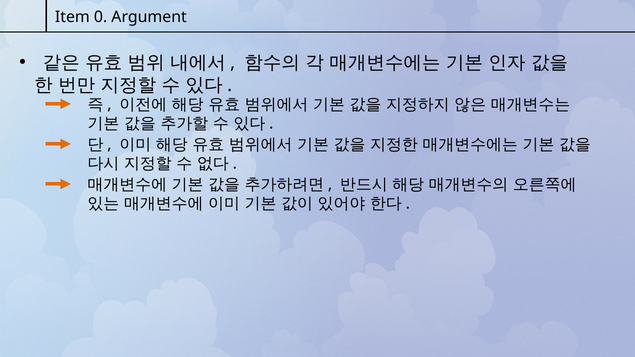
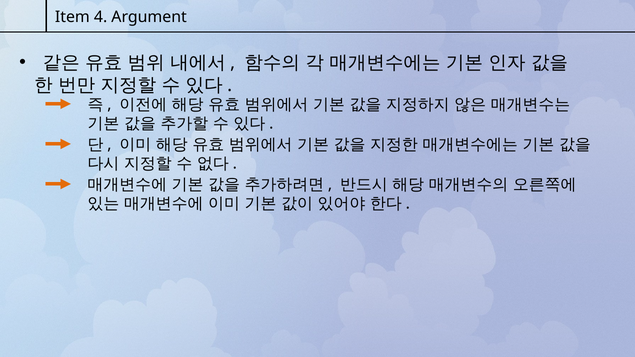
0: 0 -> 4 (101, 17)
